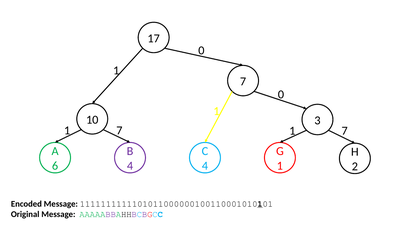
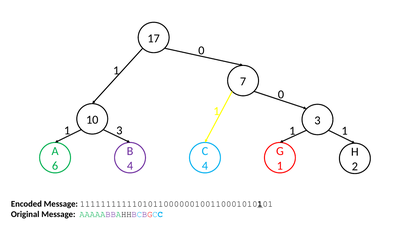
7: 7 -> 3 (119, 130)
7: 7 -> 1 (345, 131)
